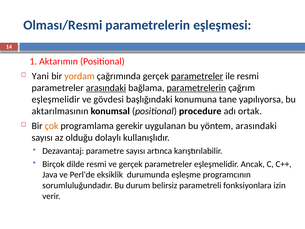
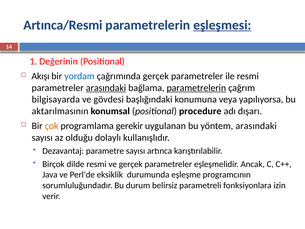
Olması/Resmi: Olması/Resmi -> Artınca/Resmi (63, 25)
eşleşmesi underline: none -> present (222, 25)
Aktarımın: Aktarımın -> Değerinin (59, 61)
Yani: Yani -> Akışı (40, 76)
yordam colour: orange -> blue (79, 76)
parametreler underline: present -> none (197, 76)
eşleşmelidir: eşleşmelidir -> bilgisayarda (56, 99)
tane: tane -> veya (228, 99)
ortak: ortak -> dışarı (250, 111)
